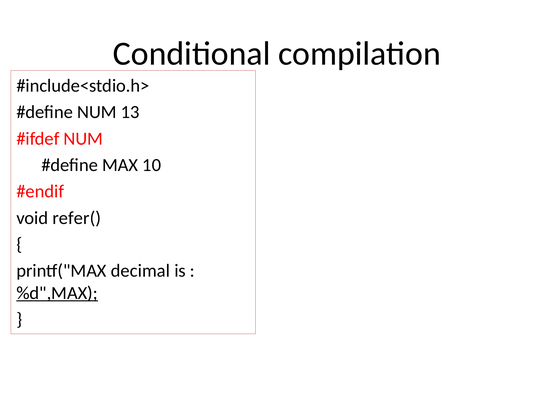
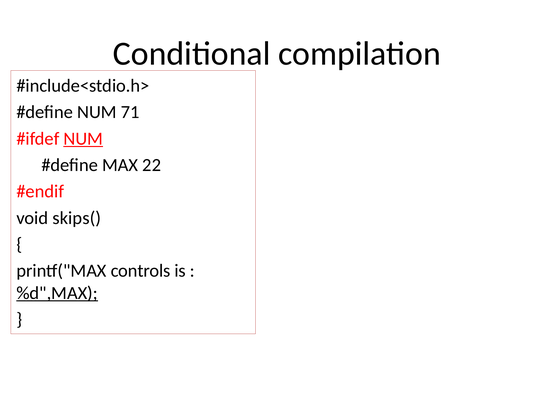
13: 13 -> 71 (130, 112)
NUM underline: none -> present (83, 139)
10: 10 -> 22 (152, 165)
refer(: refer( -> skips( (77, 218)
decimal: decimal -> controls (141, 271)
